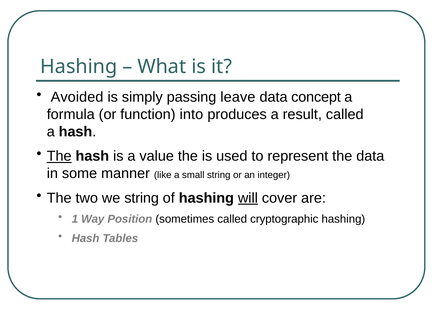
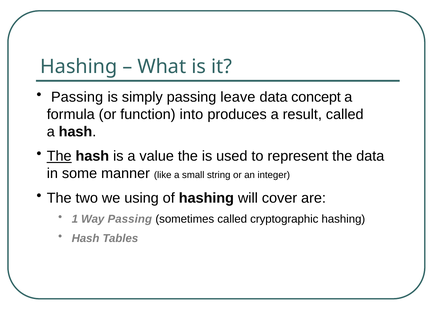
Avoided: Avoided -> Passing (77, 97)
we string: string -> using (142, 198)
will underline: present -> none (248, 198)
Way Position: Position -> Passing (130, 219)
